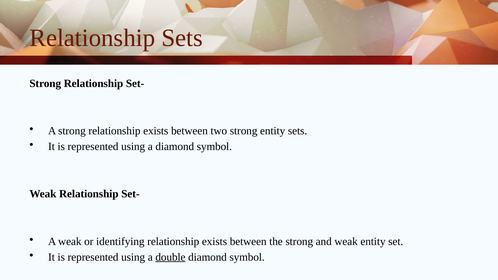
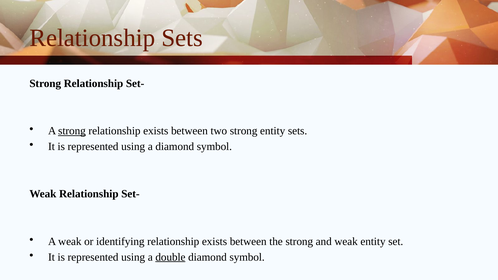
strong underline: none -> present (72, 131)
